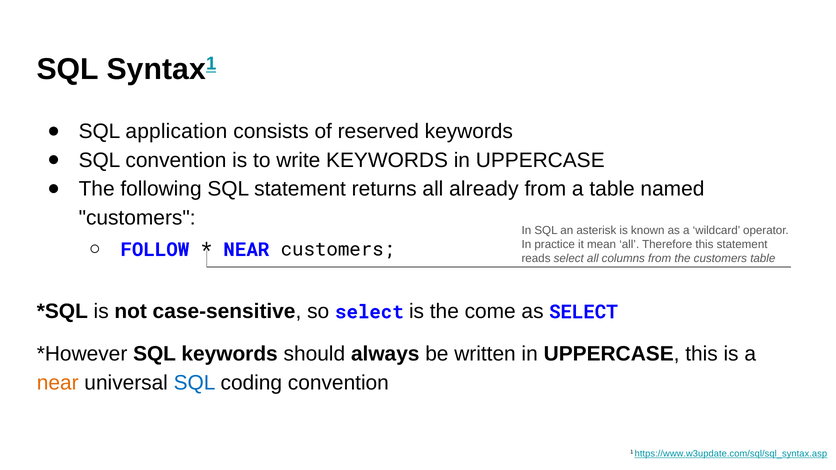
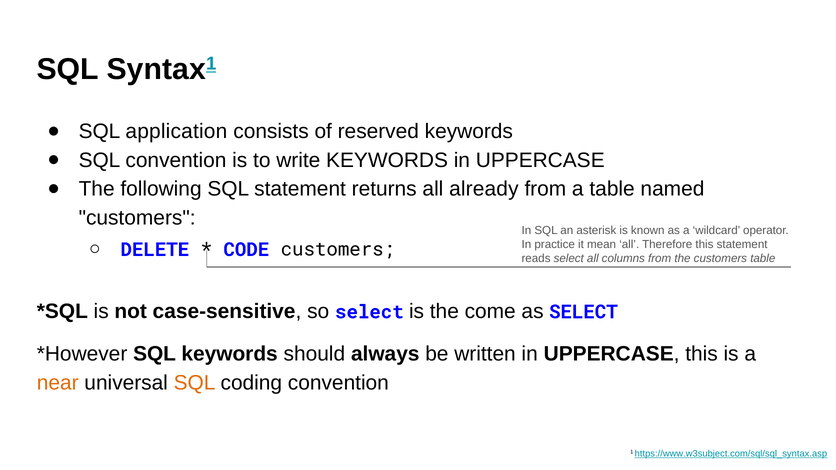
FOLLOW: FOLLOW -> DELETE (155, 250)
NEAR: NEAR -> CODE (246, 250)
SQL colour: blue -> orange (195, 383)
https://www.w3update.com/sql/sql_syntax.asp: https://www.w3update.com/sql/sql_syntax.asp -> https://www.w3subject.com/sql/sql_syntax.asp (731, 454)
